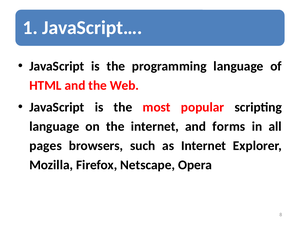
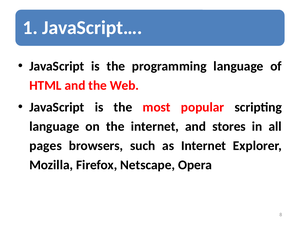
forms: forms -> stores (229, 126)
